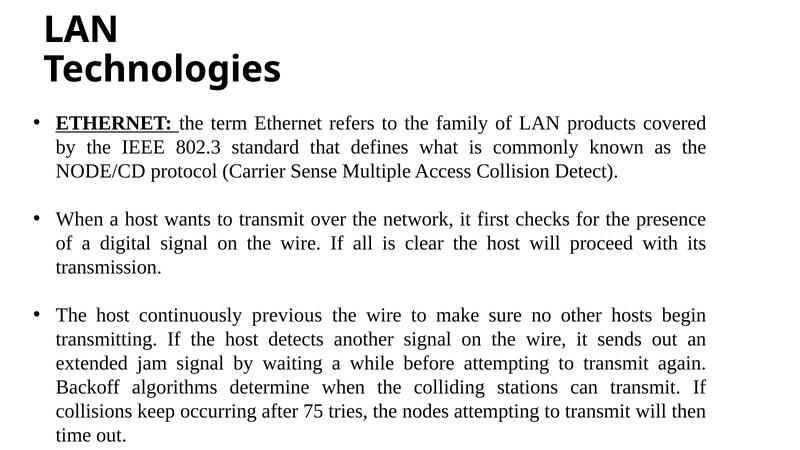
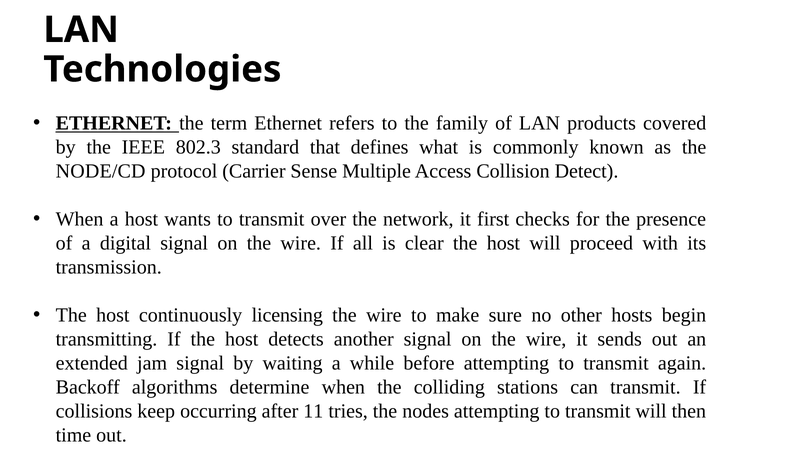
previous: previous -> licensing (287, 315)
75: 75 -> 11 (313, 411)
